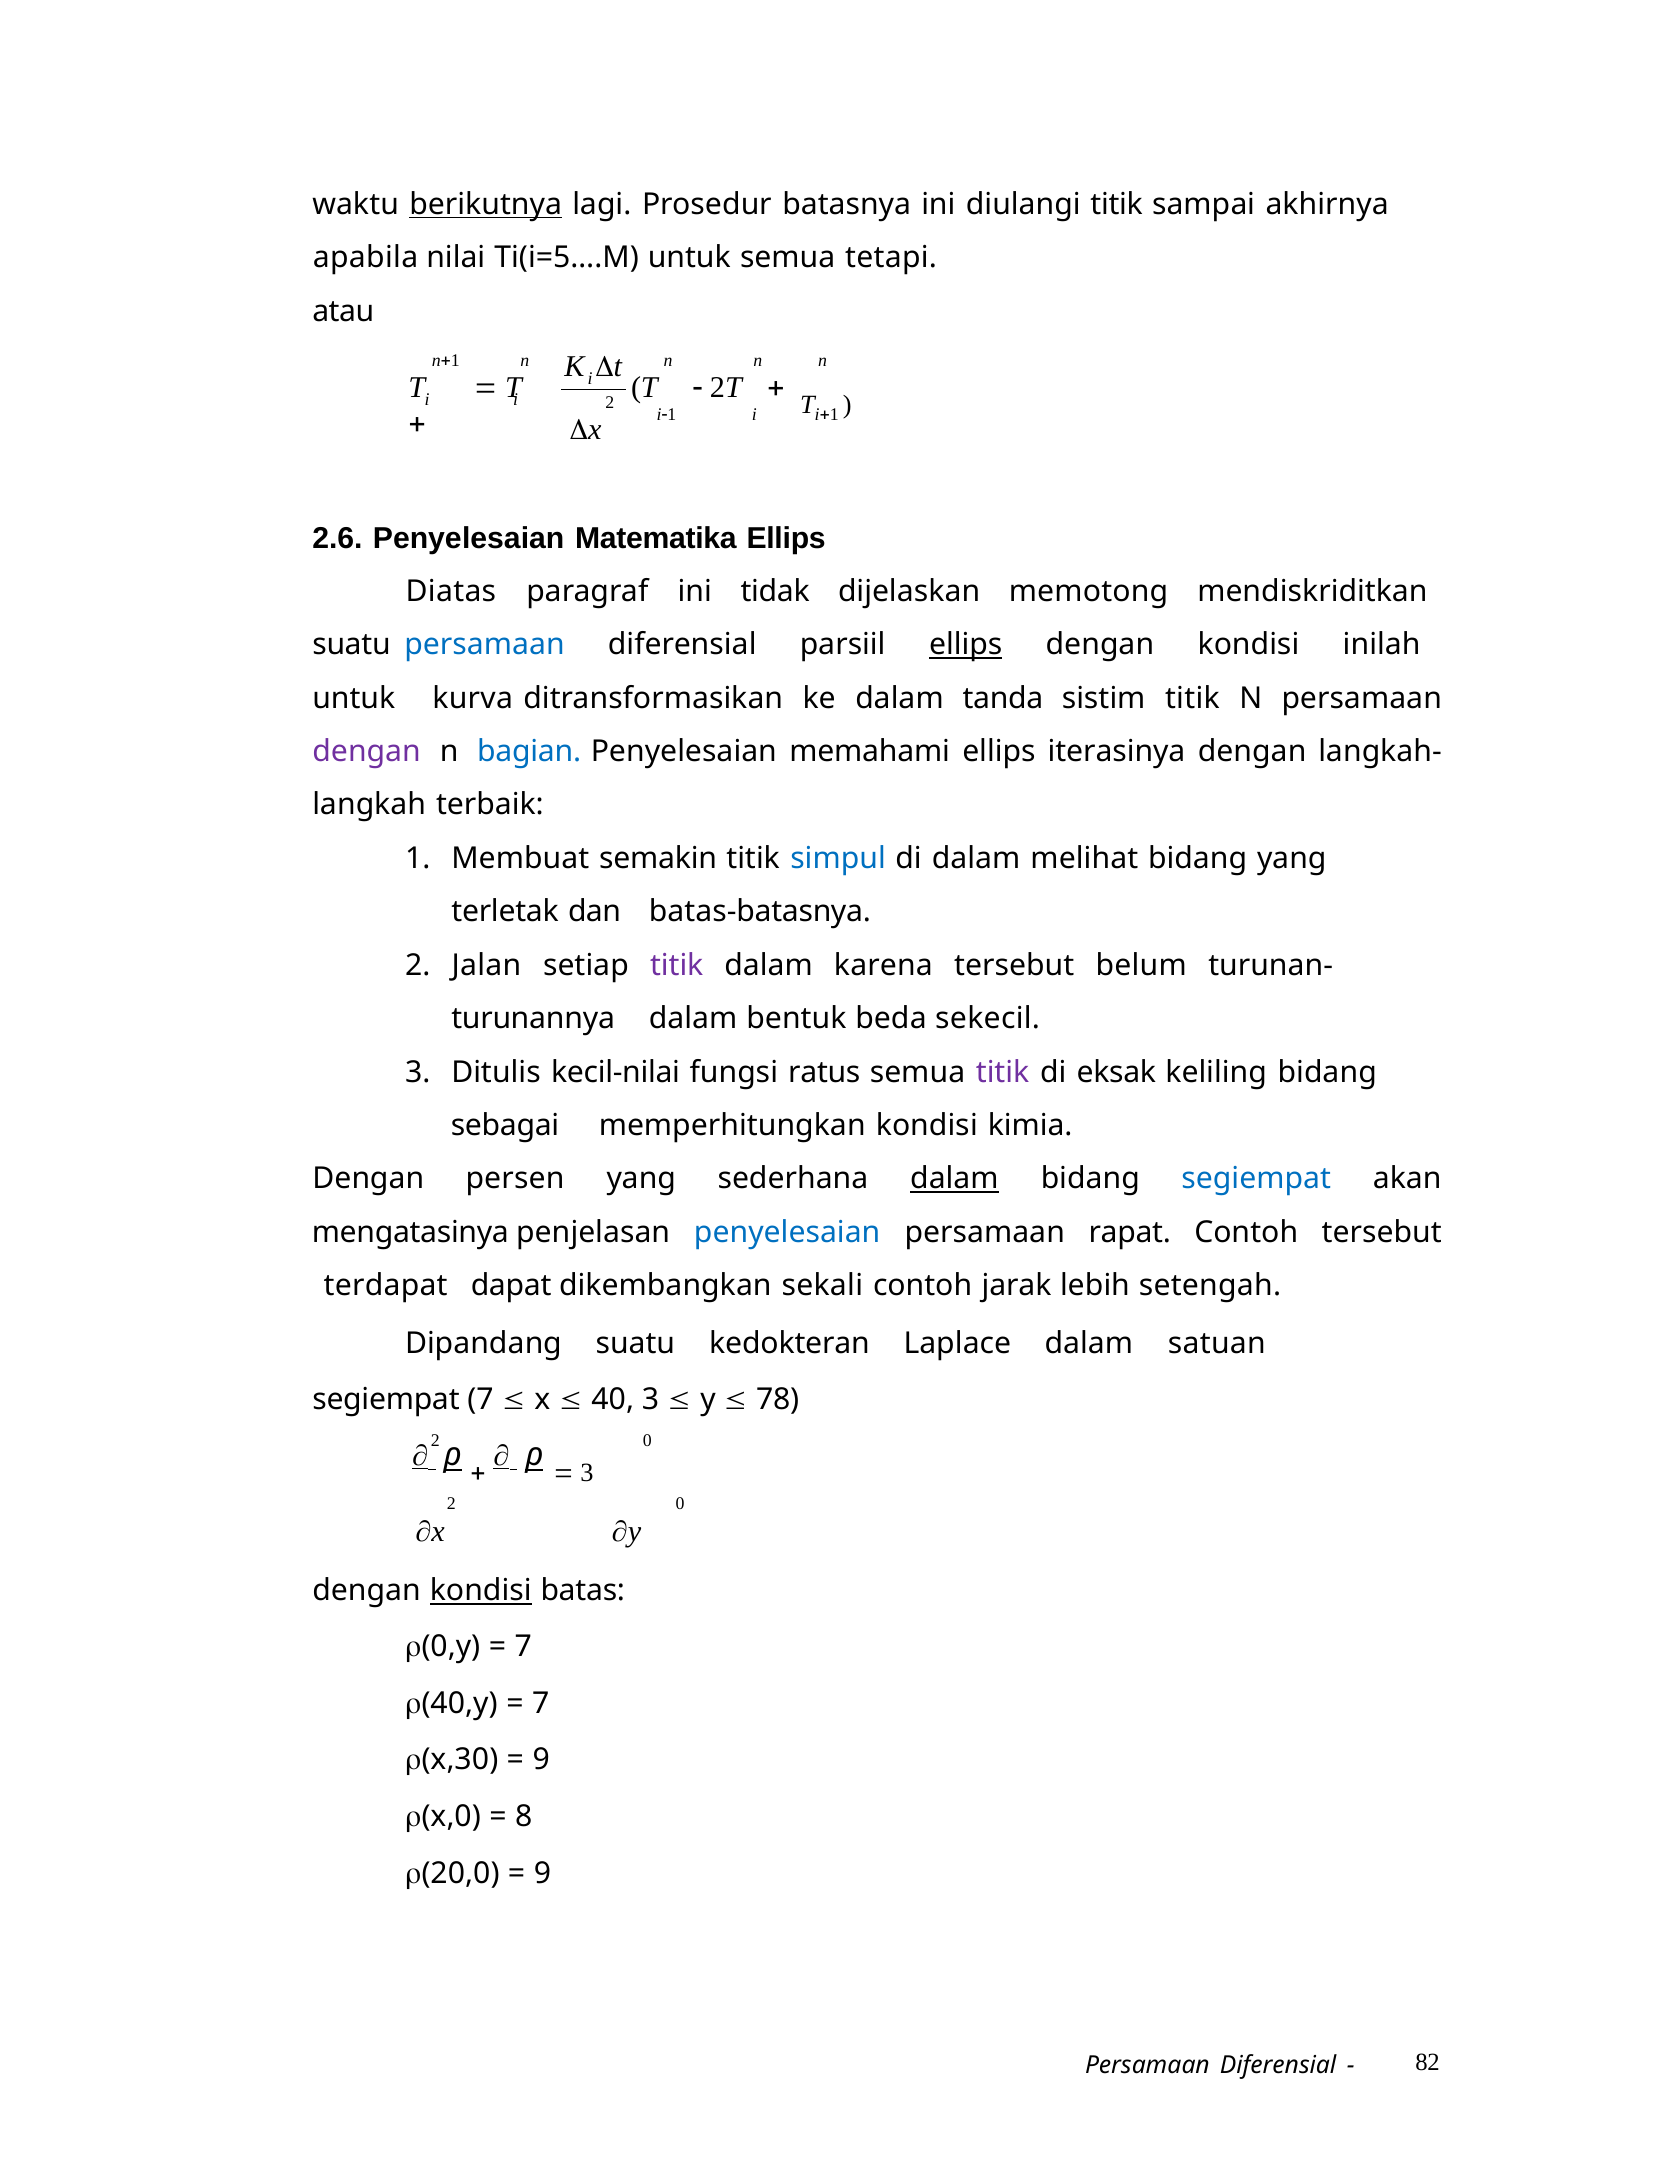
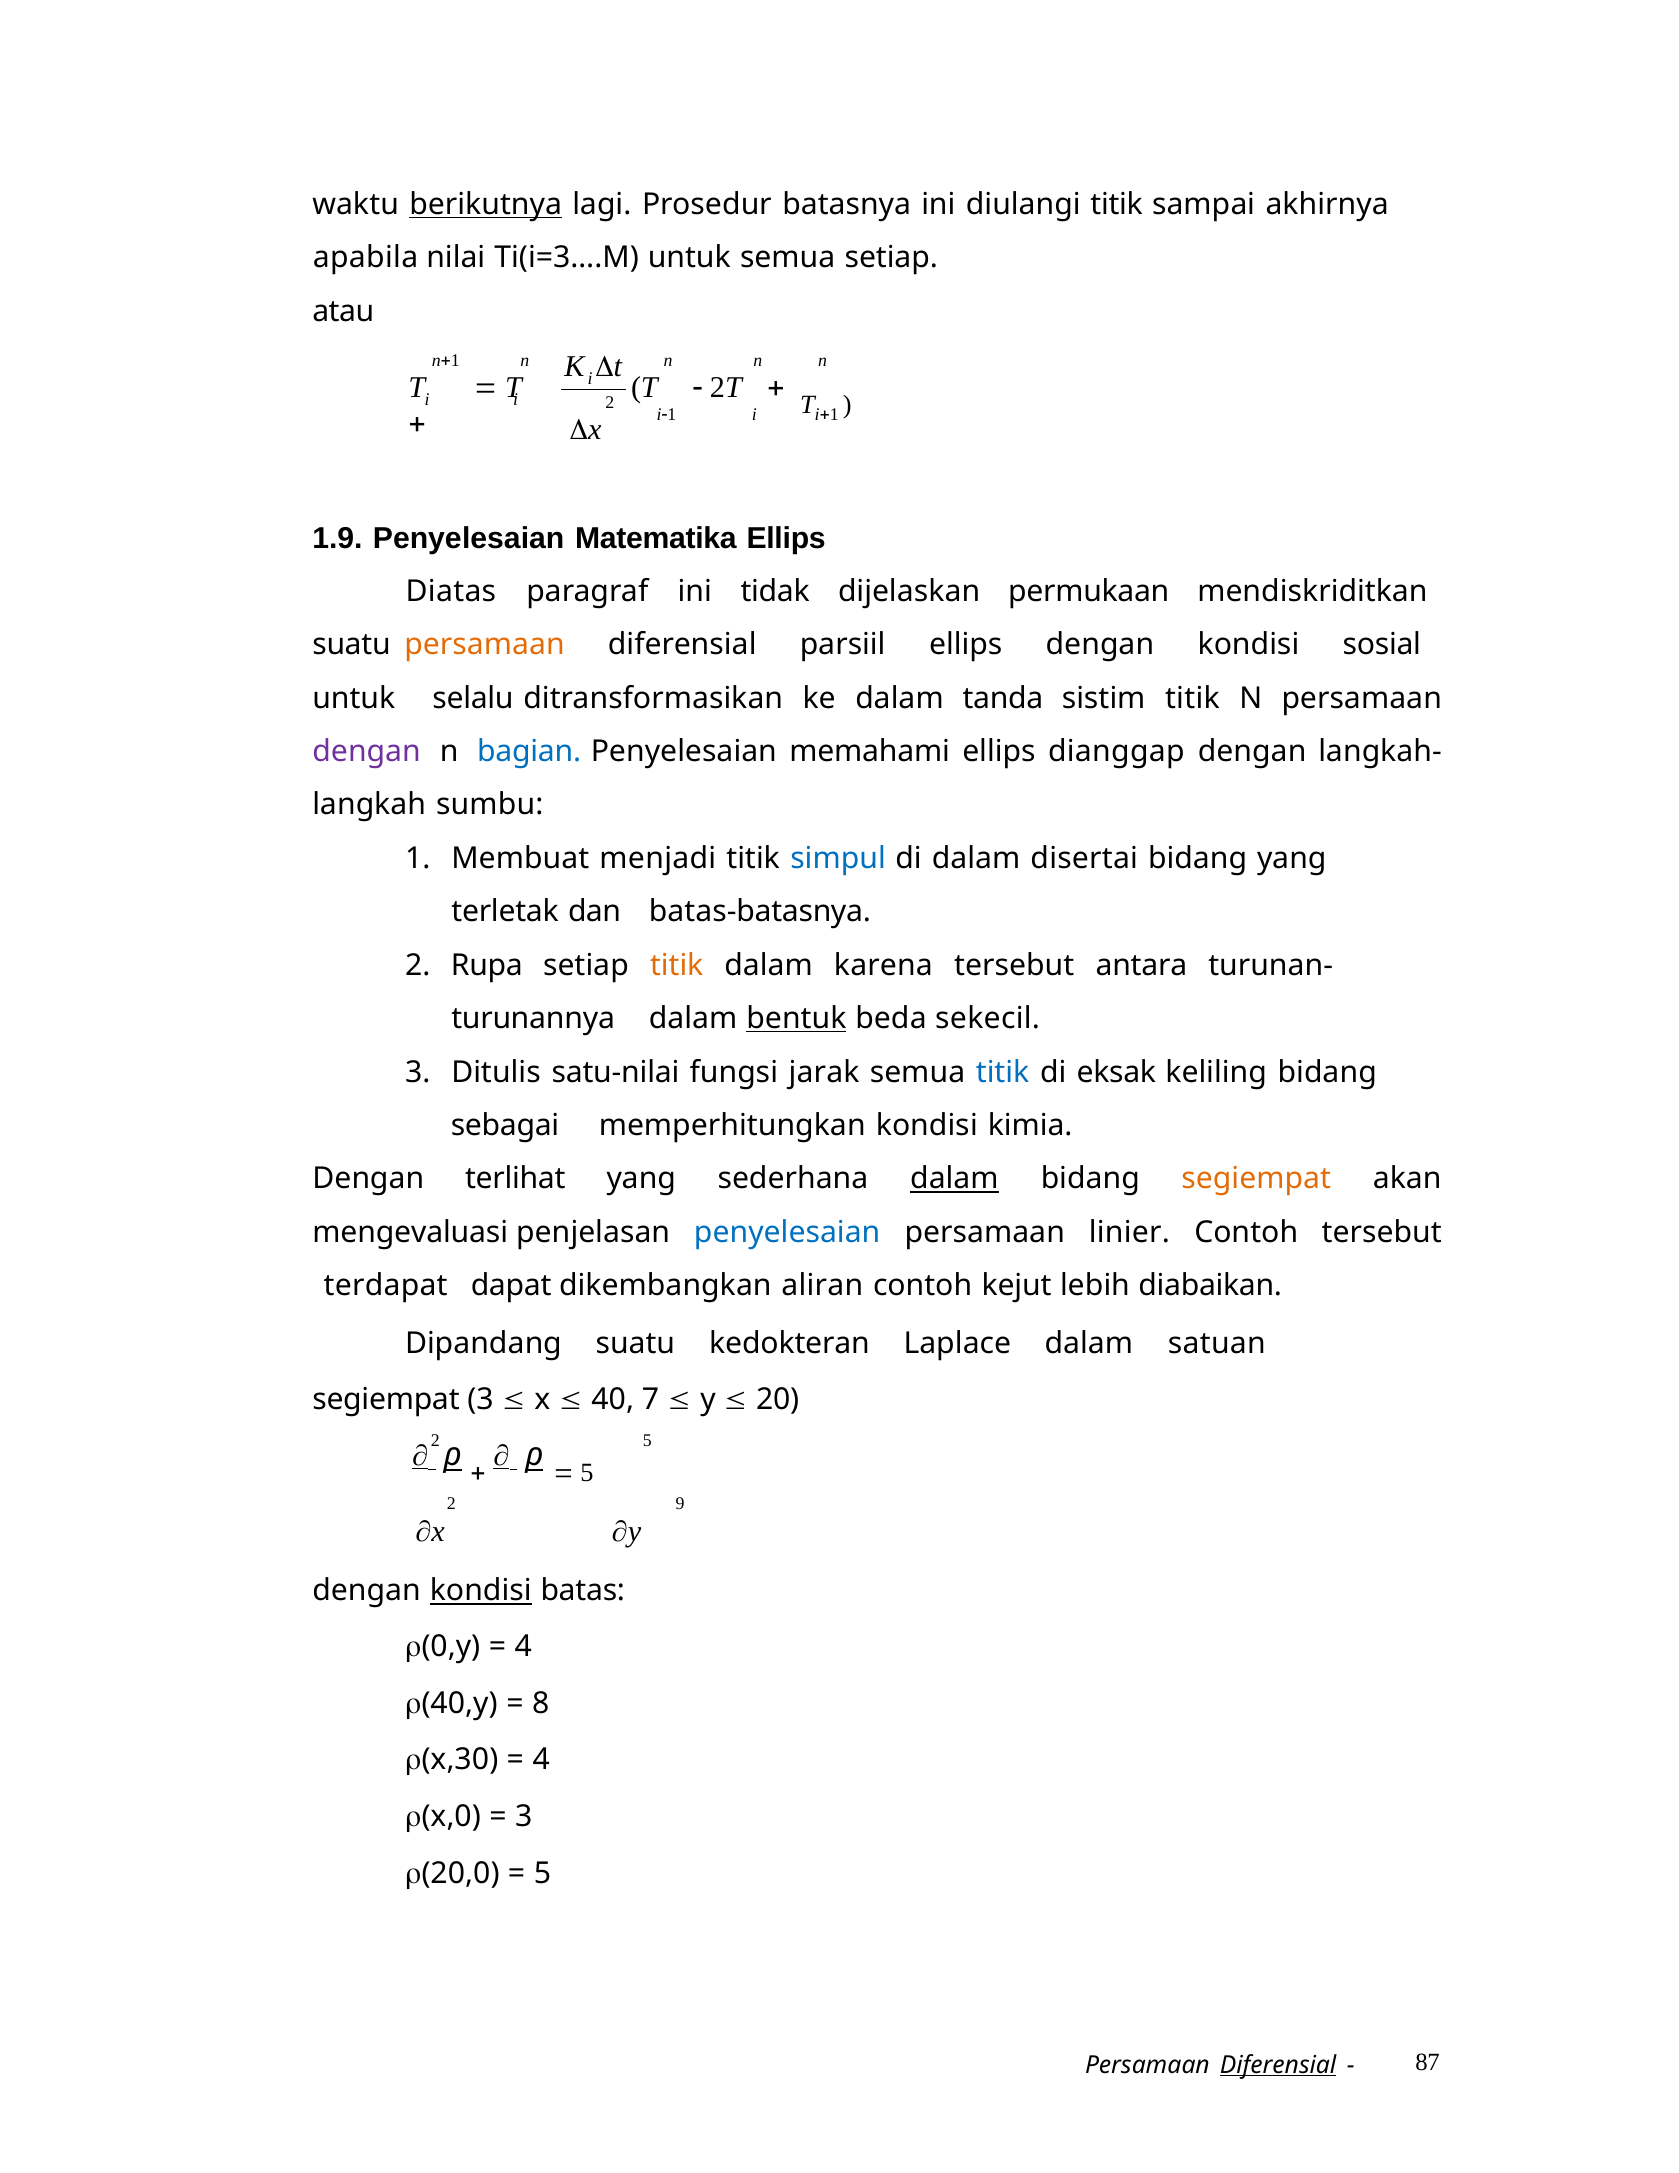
Ti(i=5….M: Ti(i=5….M -> Ti(i=3….M (567, 258)
semua tetapi: tetapi -> setiap (891, 258)
2.6: 2.6 -> 1.9 (337, 538)
memotong: memotong -> permukaan (1089, 592)
persamaan colour: blue -> orange (485, 645)
ellips underline: present -> none (966, 645)
inilah: inilah -> sosial (1382, 645)
kurva: kurva -> selalu (473, 698)
iterasinya: iterasinya -> dianggap (1116, 751)
terbaik: terbaik -> sumbu (490, 805)
semakin: semakin -> menjadi (658, 858)
melihat: melihat -> disertai (1084, 858)
Jalan: Jalan -> Rupa (487, 965)
titik colour: purple -> orange (677, 965)
belum: belum -> antara (1141, 965)
bentuk underline: none -> present (796, 1018)
kecil-nilai: kecil-nilai -> satu-nilai (615, 1072)
ratus: ratus -> jarak (824, 1072)
titik colour: purple -> blue (1003, 1072)
persen: persen -> terlihat (515, 1179)
segiempat colour: blue -> orange (1256, 1179)
mengatasinya: mengatasinya -> mengevaluasi (410, 1232)
rapat: rapat -> linier (1129, 1232)
sekali: sekali -> aliran (822, 1285)
jarak: jarak -> kejut (1017, 1285)
setengah: setengah -> diabaikan (1210, 1285)
segiempat 7: 7 -> 3 (480, 1399)
40 3: 3 -> 7 (651, 1399)
78: 78 -> 20 (778, 1399)
0: 0 -> 5 (647, 1441)
3: 3 -> 5 (587, 1473)
0: 0 -> 9 (680, 1503)
7: 7 -> 4 (523, 1646)
7: 7 -> 8 (541, 1703)
9: 9 -> 4 (541, 1760)
8: 8 -> 3 (524, 1817)
9: 9 -> 5 (543, 1873)
Diferensial underline: none -> present (1278, 2065)
82: 82 -> 87 (1428, 2062)
